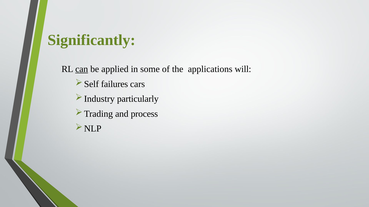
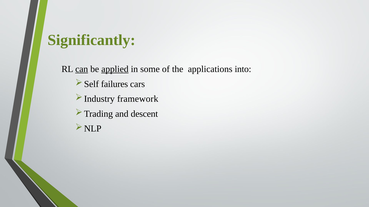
applied underline: none -> present (115, 69)
will: will -> into (243, 69)
particularly: particularly -> framework (138, 99)
process: process -> descent (144, 114)
